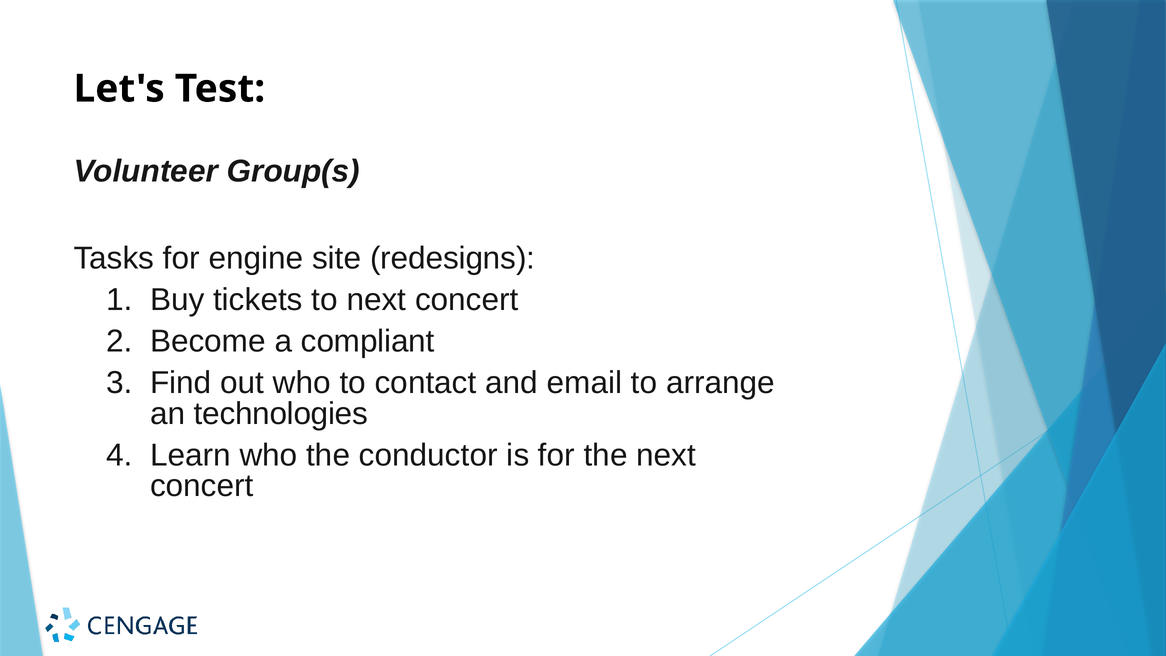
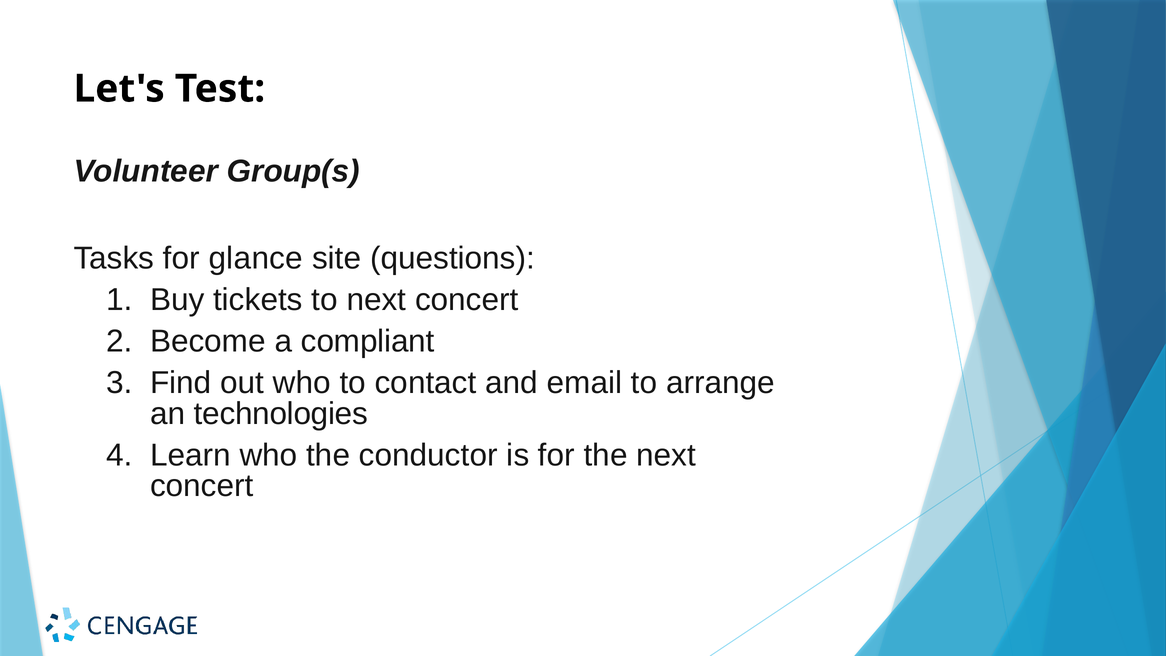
engine: engine -> glance (256, 258)
redesigns: redesigns -> questions (453, 258)
